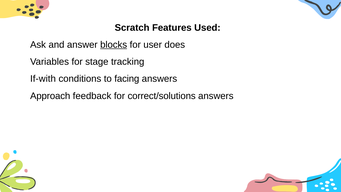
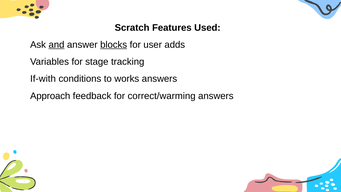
and underline: none -> present (56, 45)
does: does -> adds (175, 45)
facing: facing -> works (127, 79)
correct/solutions: correct/solutions -> correct/warming (162, 96)
